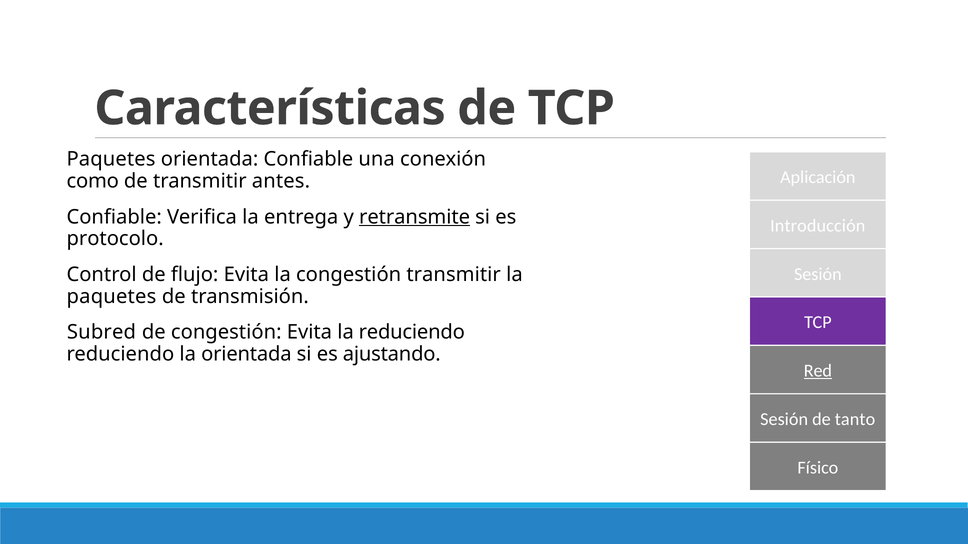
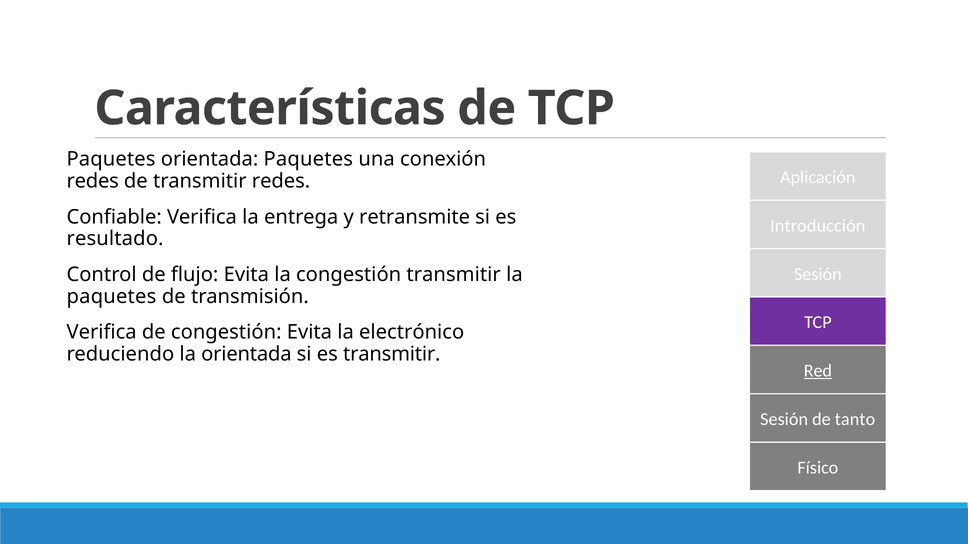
orientada Confiable: Confiable -> Paquetes (308, 159)
como: como -> redes (93, 181)
transmitir antes: antes -> redes (281, 181)
retransmite underline: present -> none (415, 217)
protocolo: protocolo -> resultado (115, 239)
Subred: Subred -> Verifica (102, 333)
la reduciendo: reduciendo -> electrónico (412, 333)
es ajustando: ajustando -> transmitir (392, 354)
